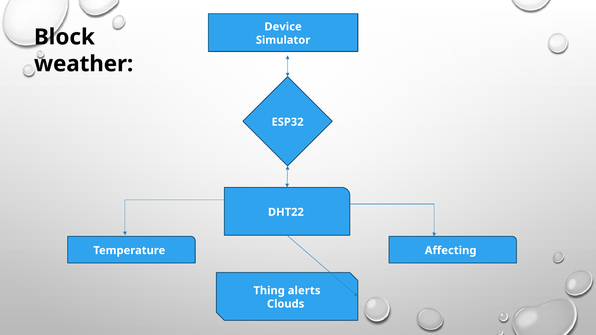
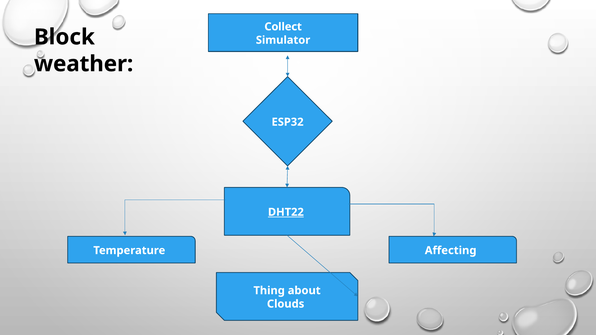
Device: Device -> Collect (283, 27)
DHT22 underline: none -> present (286, 212)
alerts: alerts -> about (304, 291)
